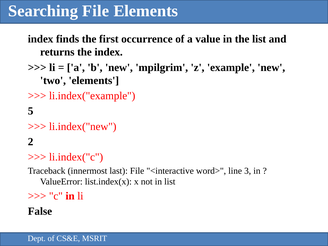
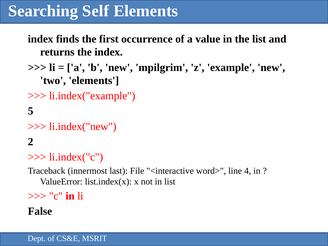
Searching File: File -> Self (96, 11)
3: 3 -> 4 (248, 171)
